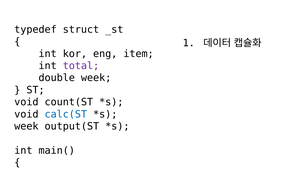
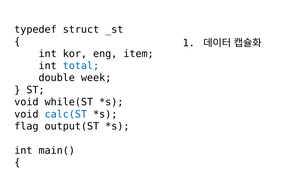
total colour: purple -> blue (81, 66)
count(ST: count(ST -> while(ST (69, 102)
week: week -> flag (26, 126)
